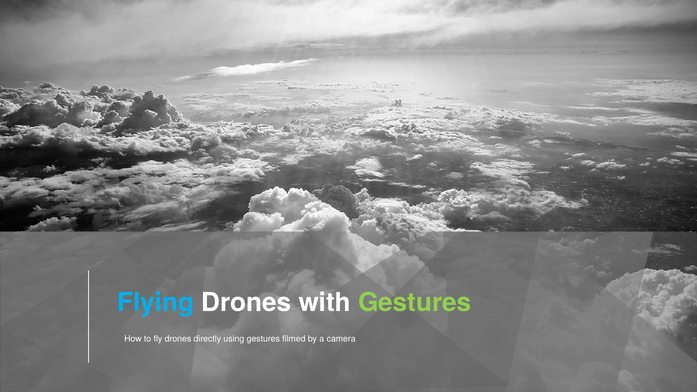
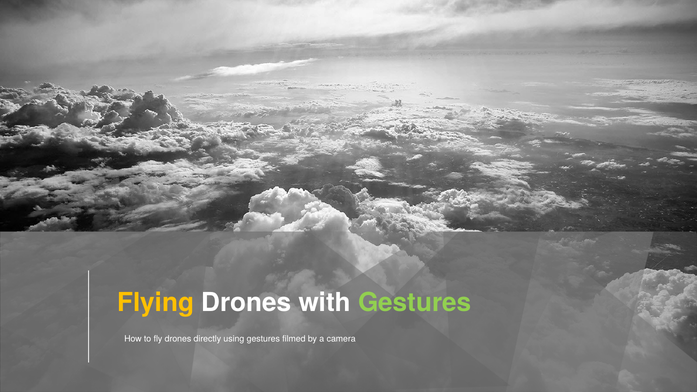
Flying colour: light blue -> yellow (156, 302)
